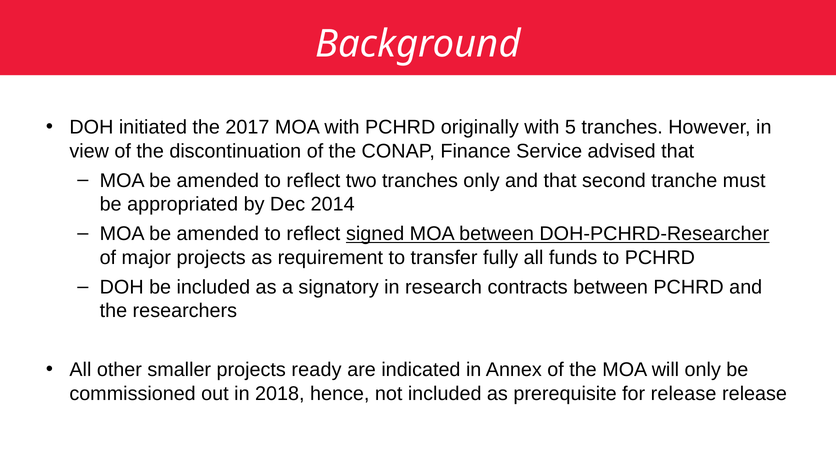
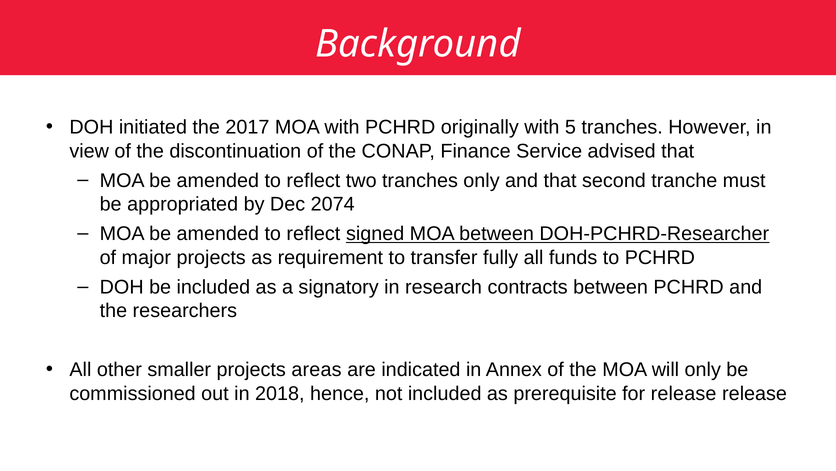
2014: 2014 -> 2074 (333, 204)
ready: ready -> areas (317, 369)
